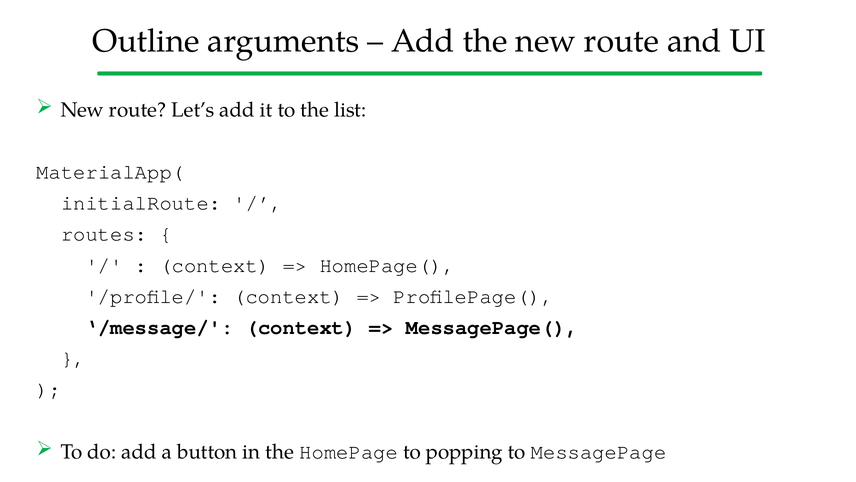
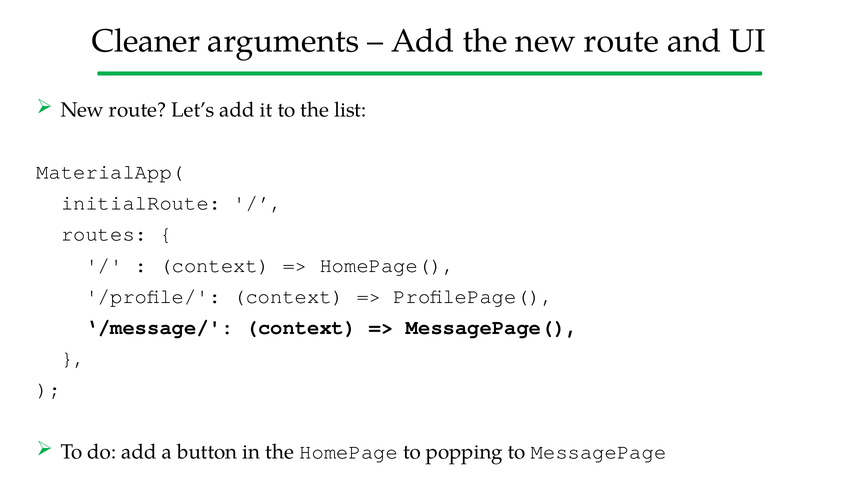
Outline: Outline -> Cleaner (146, 41)
